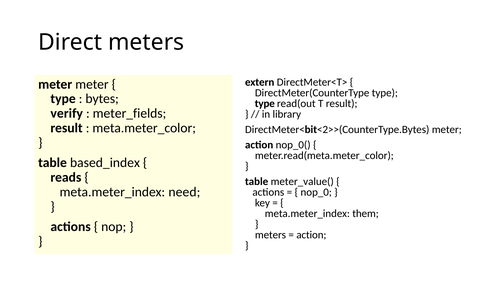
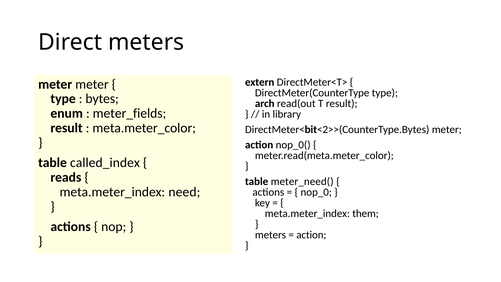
type: type -> arch (265, 103)
verify: verify -> enum (67, 113)
based_index: based_index -> called_index (105, 163)
meter_value(: meter_value( -> meter_need( (302, 181)
